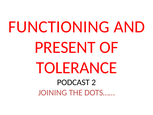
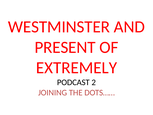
FUNCTIONING: FUNCTIONING -> WESTMINSTER (59, 27)
TOLERANCE: TOLERANCE -> EXTREMELY (76, 68)
